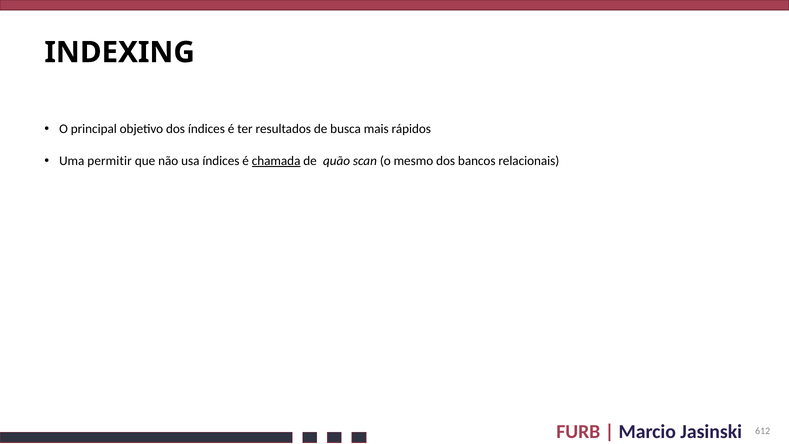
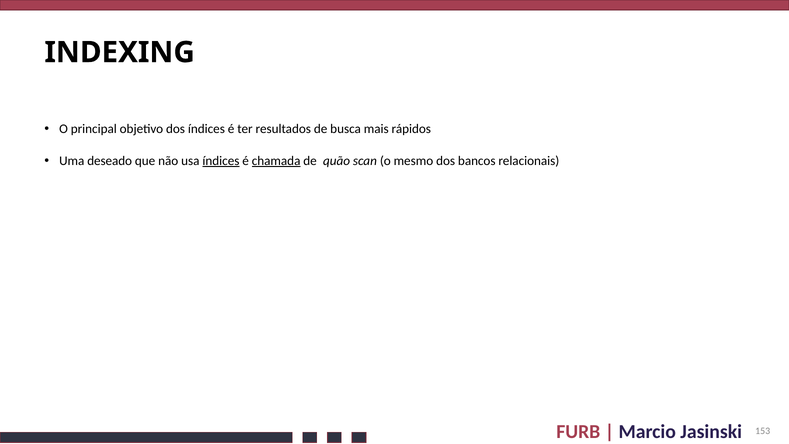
permitir: permitir -> deseado (110, 161)
índices underline: none -> present (221, 161)
612: 612 -> 153 (763, 431)
